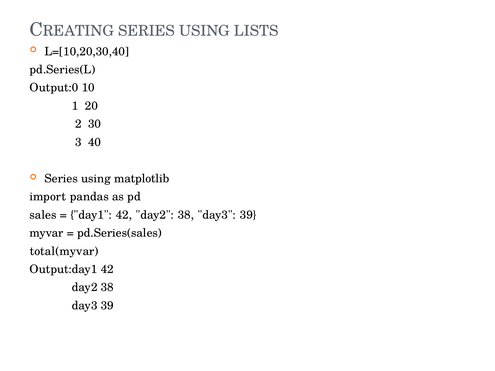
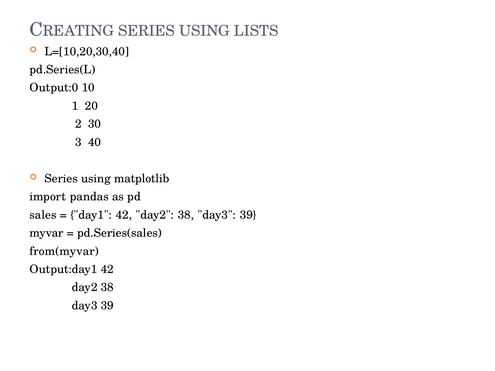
total(myvar: total(myvar -> from(myvar (64, 251)
